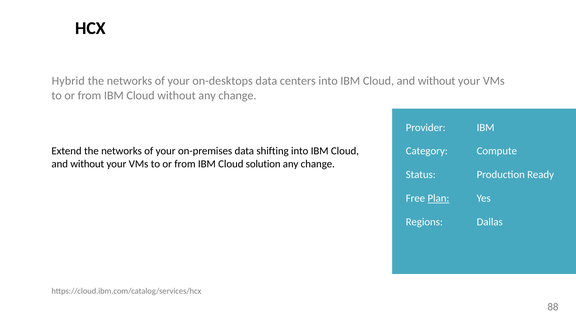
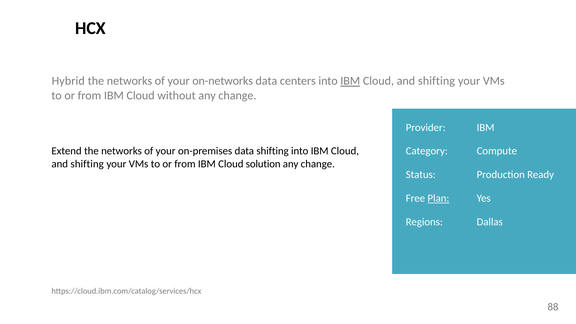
on-desktops: on-desktops -> on-networks (223, 81)
IBM underline: none -> present (350, 81)
without: without -> shifting (437, 81)
without: without -> shifting (87, 164)
